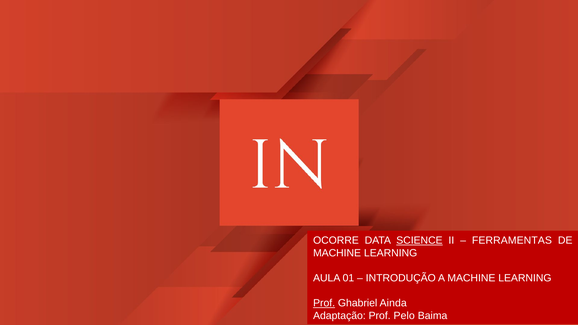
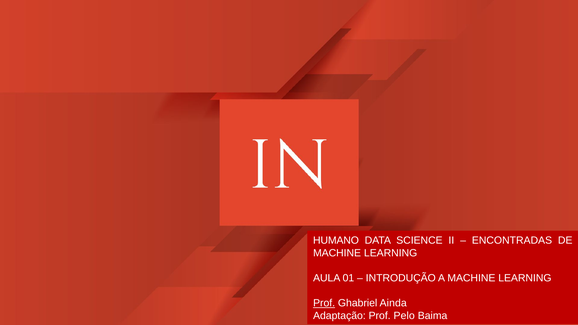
OCORRE: OCORRE -> HUMANO (336, 241)
SCIENCE underline: present -> none (419, 241)
FERRAMENTAS: FERRAMENTAS -> ENCONTRADAS (512, 241)
